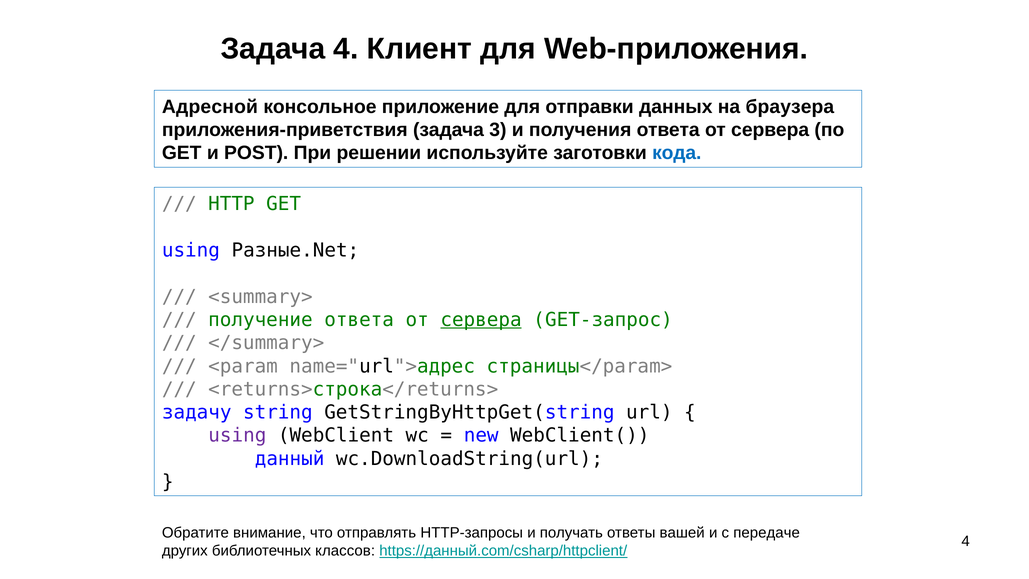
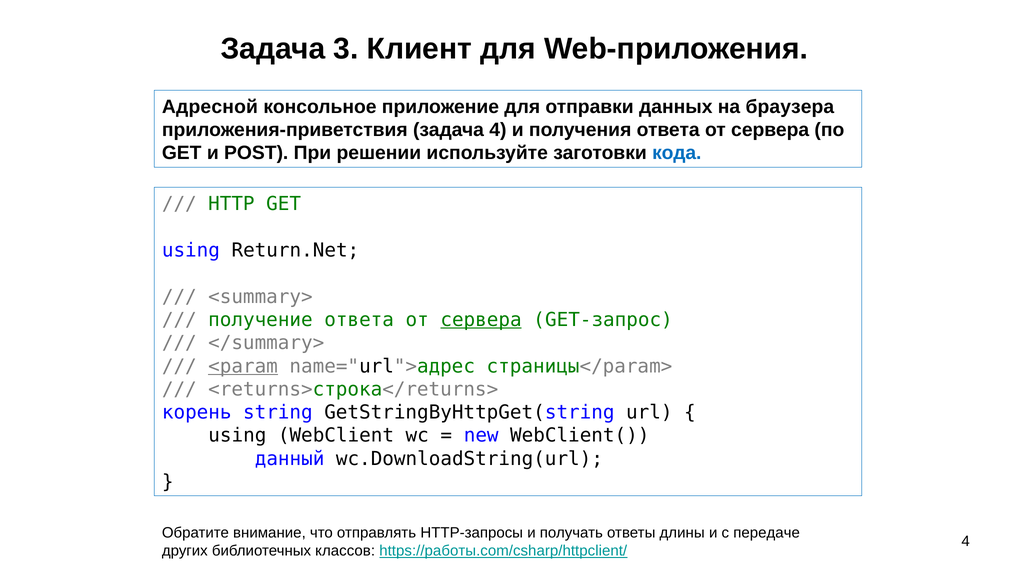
Задача 4: 4 -> 3 (346, 49)
задача 3: 3 -> 4 (498, 130)
Разные.Net: Разные.Net -> Return.Net (295, 250)
<param underline: none -> present (243, 366)
задачу: задачу -> корень (197, 412)
using colour: purple -> black (237, 435)
вашей: вашей -> длины (682, 533)
https://данный.com/csharp/httpclient/: https://данный.com/csharp/httpclient/ -> https://работы.com/csharp/httpclient/ (503, 551)
